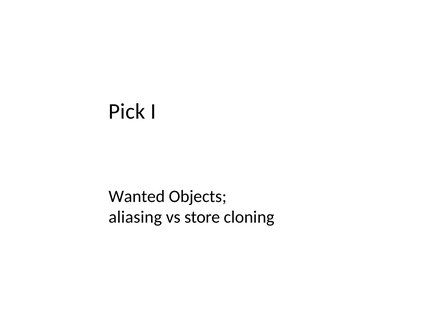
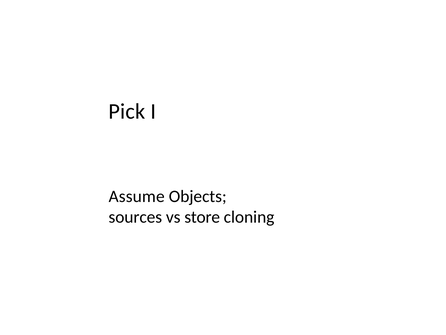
Wanted: Wanted -> Assume (137, 196)
aliasing: aliasing -> sources (135, 217)
